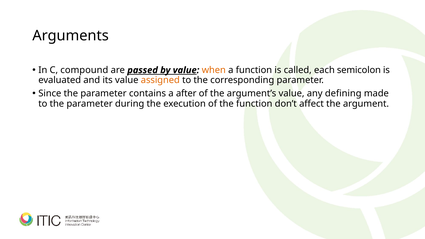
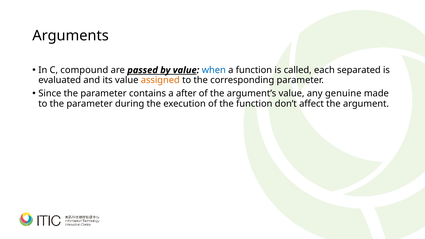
when colour: orange -> blue (214, 70)
semicolon: semicolon -> separated (359, 70)
defining: defining -> genuine (343, 94)
